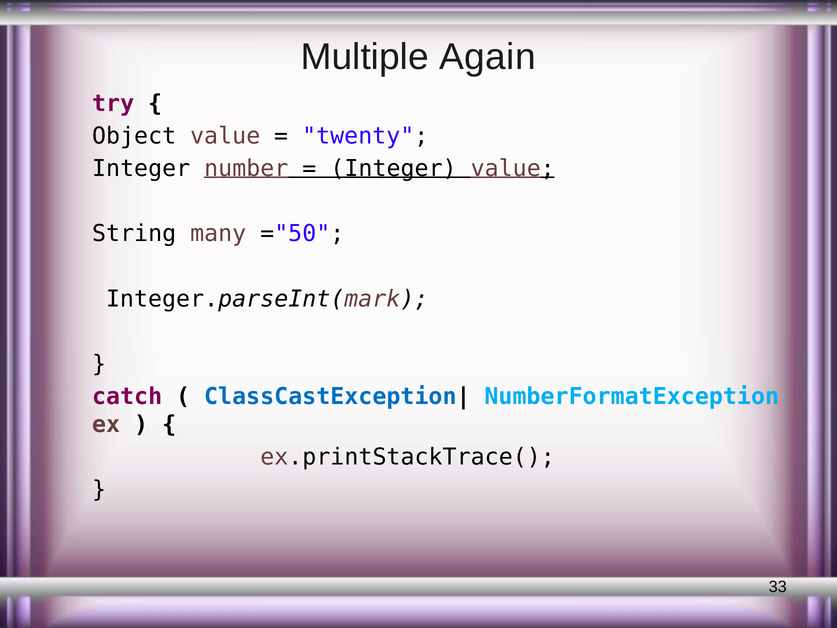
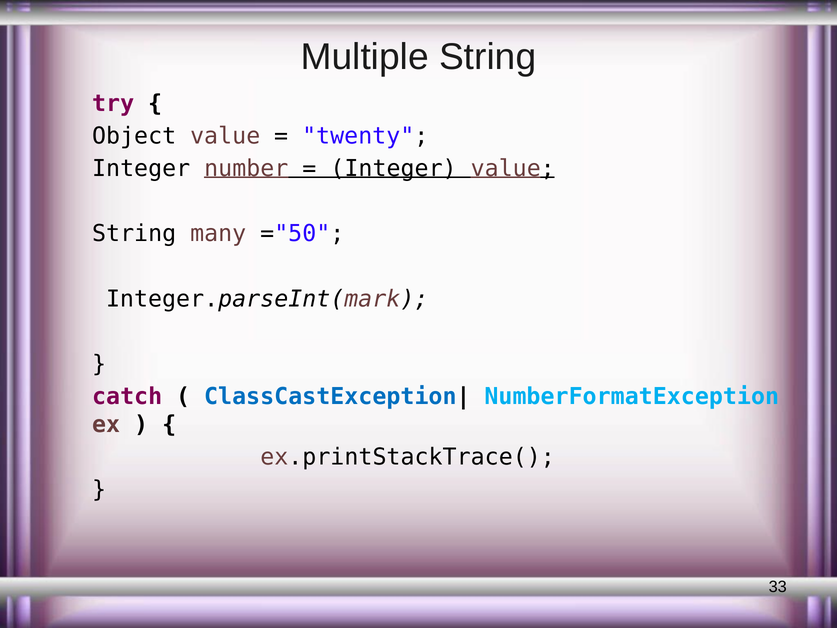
Multiple Again: Again -> String (488, 57)
